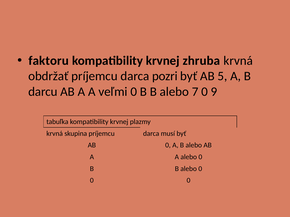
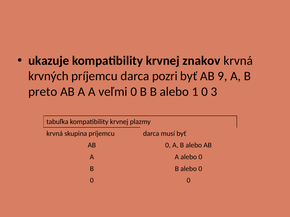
faktoru: faktoru -> ukazuje (49, 61)
zhruba: zhruba -> znakov (201, 61)
obdržať: obdržať -> krvných (48, 76)
5: 5 -> 9 (222, 76)
darcu: darcu -> preto (43, 92)
7: 7 -> 1 (195, 92)
9: 9 -> 3 (214, 92)
